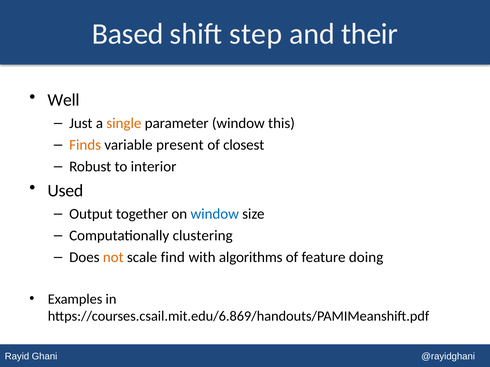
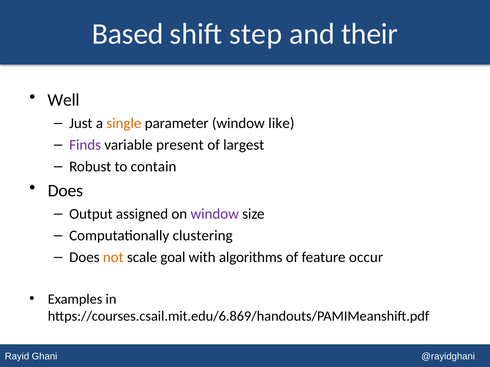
this: this -> like (281, 123)
Finds colour: orange -> purple (85, 145)
closest: closest -> largest (244, 145)
interior: interior -> contain (154, 167)
Used: Used -> Does (65, 191)
together: together -> assigned (142, 214)
window colour: blue -> purple (215, 214)
find: find -> goal (173, 258)
doing: doing -> occur (366, 258)
